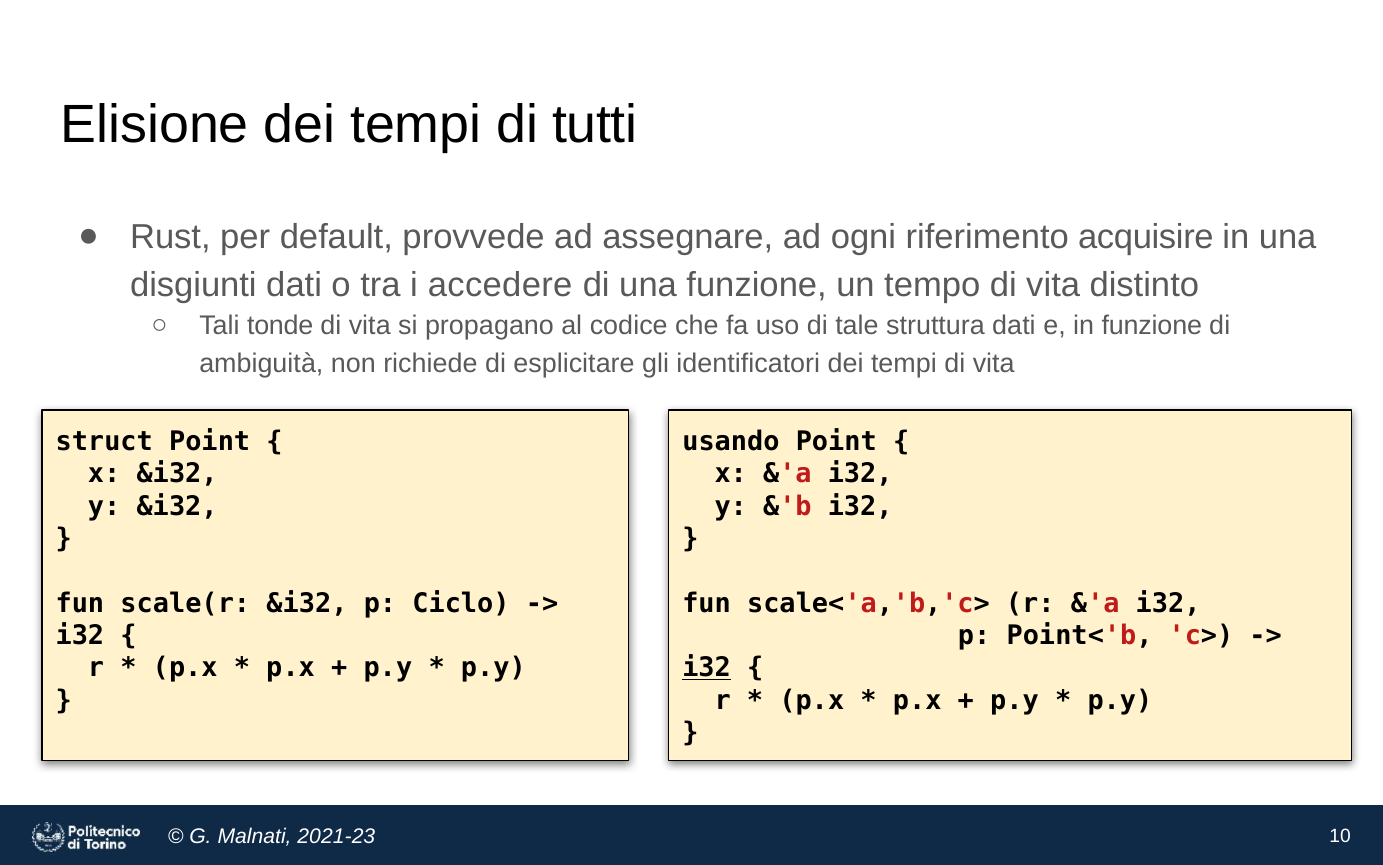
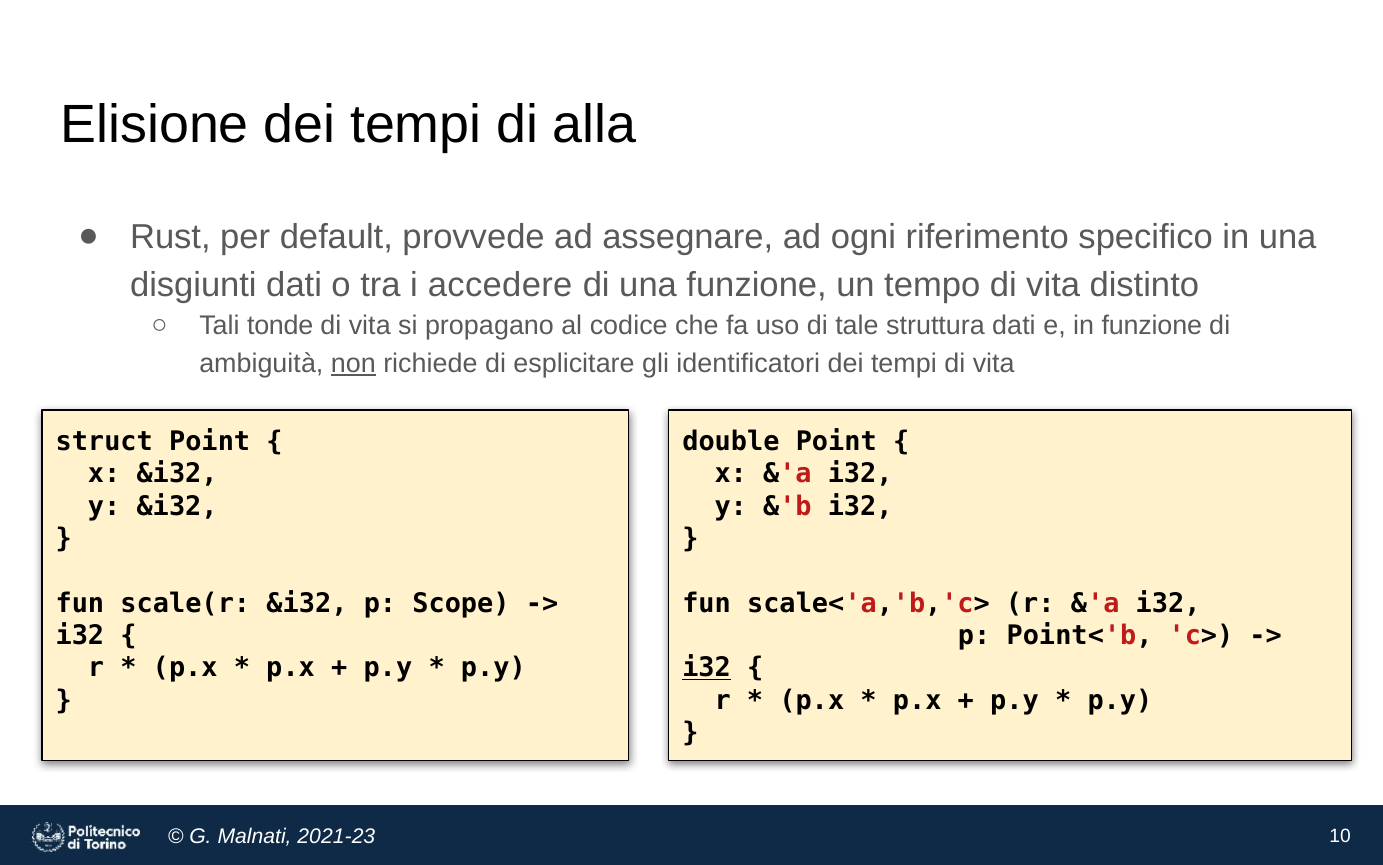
tutti: tutti -> alla (595, 125)
acquisire: acquisire -> specifico (1146, 237)
non underline: none -> present (353, 363)
usando: usando -> double (731, 441)
Ciclo: Ciclo -> Scope (461, 603)
